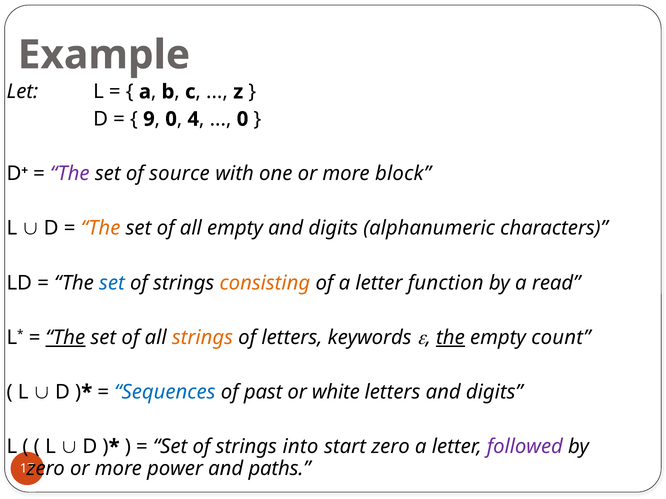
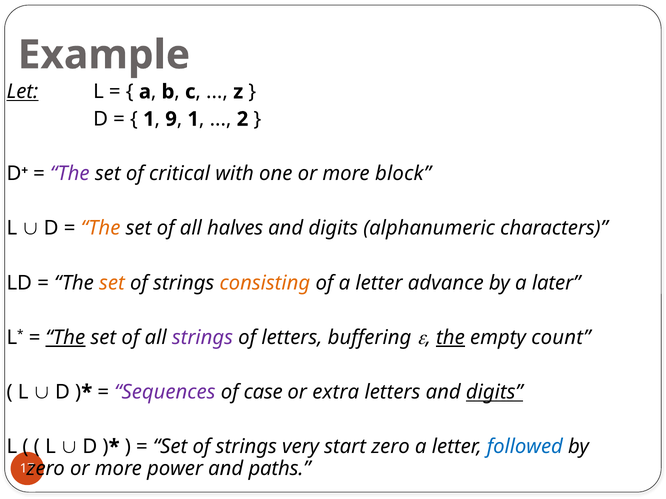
Let underline: none -> present (22, 92)
9: 9 -> 1 (149, 119)
0: 0 -> 9 (171, 119)
4: 4 -> 1 (193, 119)
0: 0 -> 2 (243, 119)
source: source -> critical (180, 174)
all empty: empty -> halves (235, 229)
set colour: blue -> orange (112, 283)
function: function -> advance (446, 283)
read: read -> later (556, 283)
strings colour: orange -> purple (202, 338)
keywords: keywords -> buffering (370, 338)
Sequences colour: blue -> purple (165, 393)
past: past -> case (263, 393)
white: white -> extra (336, 393)
digits underline: none -> present (494, 393)
into: into -> very (301, 447)
followed colour: purple -> blue (525, 447)
